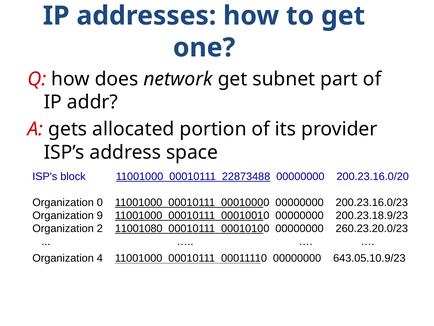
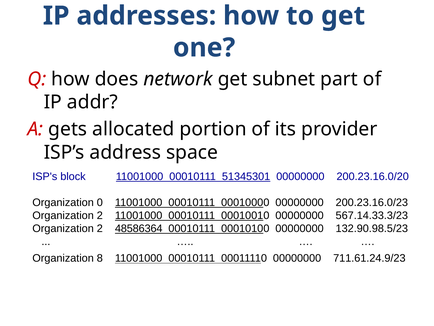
22873488: 22873488 -> 51345301 (246, 176)
9: 9 -> 2 (100, 215)
200.23.18.9/23: 200.23.18.9/23 -> 567.14.33.3/23 (372, 215)
11001080: 11001080 -> 48586364 (139, 228)
260.23.20.0/23: 260.23.20.0/23 -> 132.90.98.5/23 (372, 228)
4: 4 -> 8 (100, 258)
643.05.10.9/23: 643.05.10.9/23 -> 711.61.24.9/23 (369, 258)
